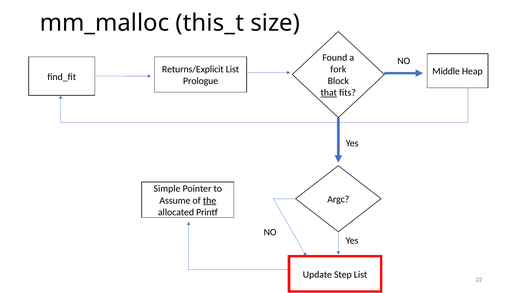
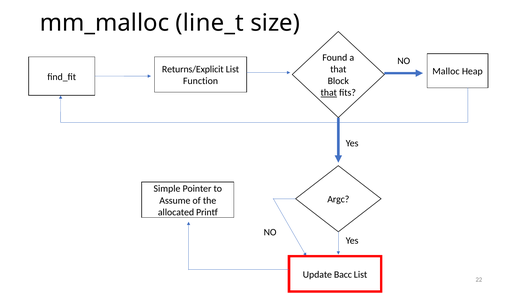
this_t: this_t -> line_t (210, 23)
fork: fork -> that (338, 69)
Middle: Middle -> Malloc (446, 72)
Prologue: Prologue -> Function (201, 81)
the underline: present -> none (210, 201)
Step: Step -> Bacc (343, 275)
